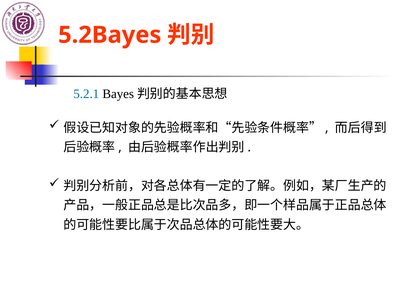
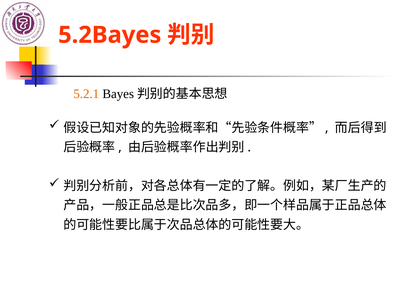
5.2.1 colour: blue -> orange (86, 94)
